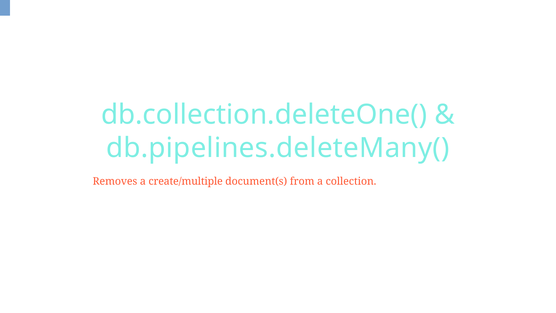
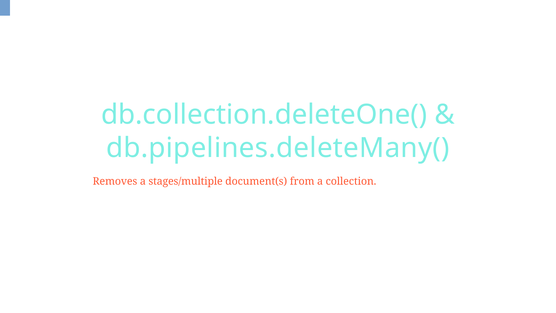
create/multiple: create/multiple -> stages/multiple (186, 181)
